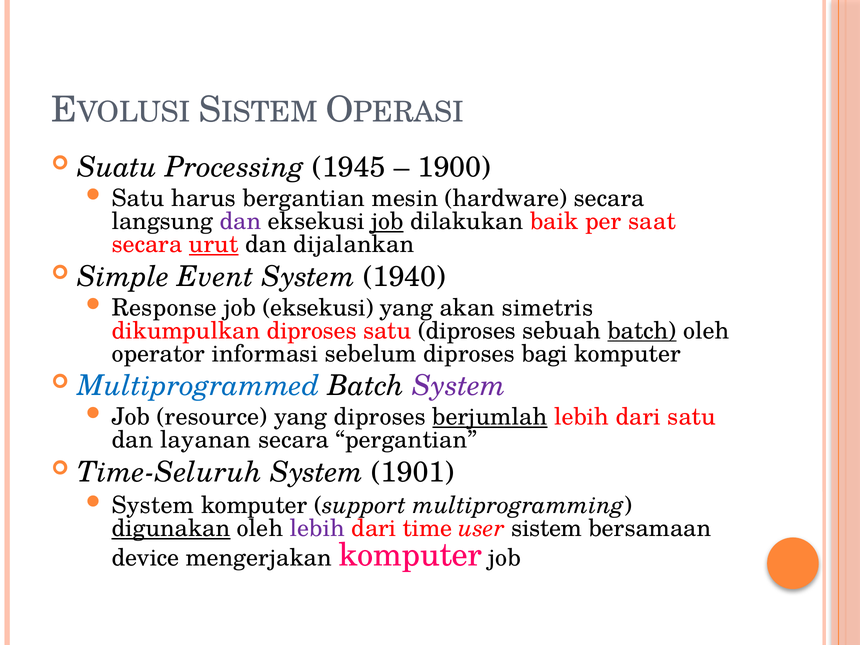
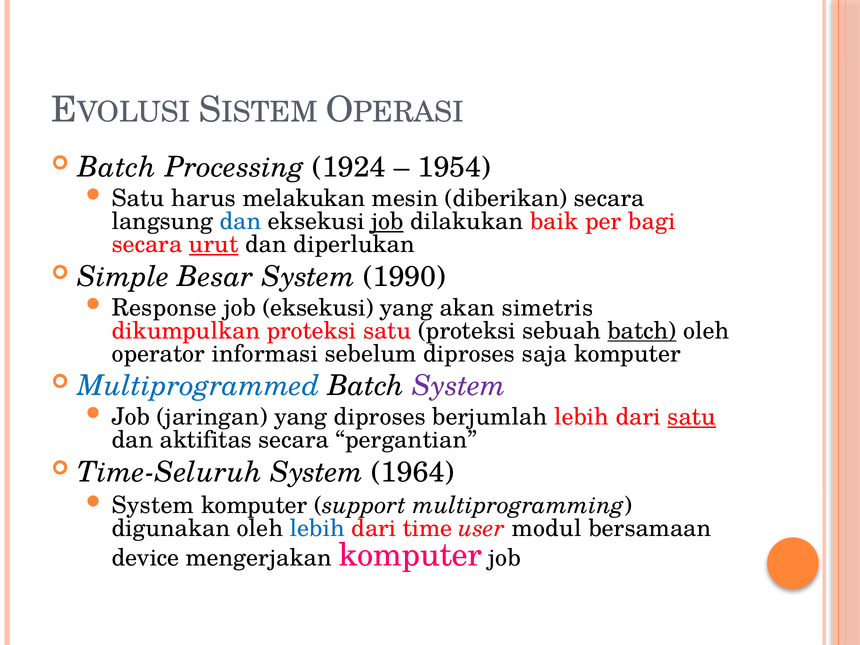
Suatu: Suatu -> Batch (117, 167)
1945: 1945 -> 1924 (349, 167)
1900: 1900 -> 1954 (454, 167)
bergantian: bergantian -> melakukan (304, 198)
hardware: hardware -> diberikan (506, 198)
dan colour: purple -> blue (240, 221)
saat: saat -> bagi (652, 221)
dijalankan: dijalankan -> diperlukan (354, 244)
Event: Event -> Besar (215, 277)
1940: 1940 -> 1990 (404, 277)
dikumpulkan diproses: diproses -> proteksi (312, 331)
satu diproses: diproses -> proteksi (467, 331)
bagi: bagi -> saja (544, 354)
resource: resource -> jaringan (212, 417)
berjumlah underline: present -> none (490, 417)
satu underline: none -> present (692, 417)
layanan: layanan -> aktifitas (206, 440)
1901: 1901 -> 1964 (413, 472)
digunakan underline: present -> none (171, 528)
lebih colour: purple -> blue (317, 528)
sistem: sistem -> modul (547, 528)
